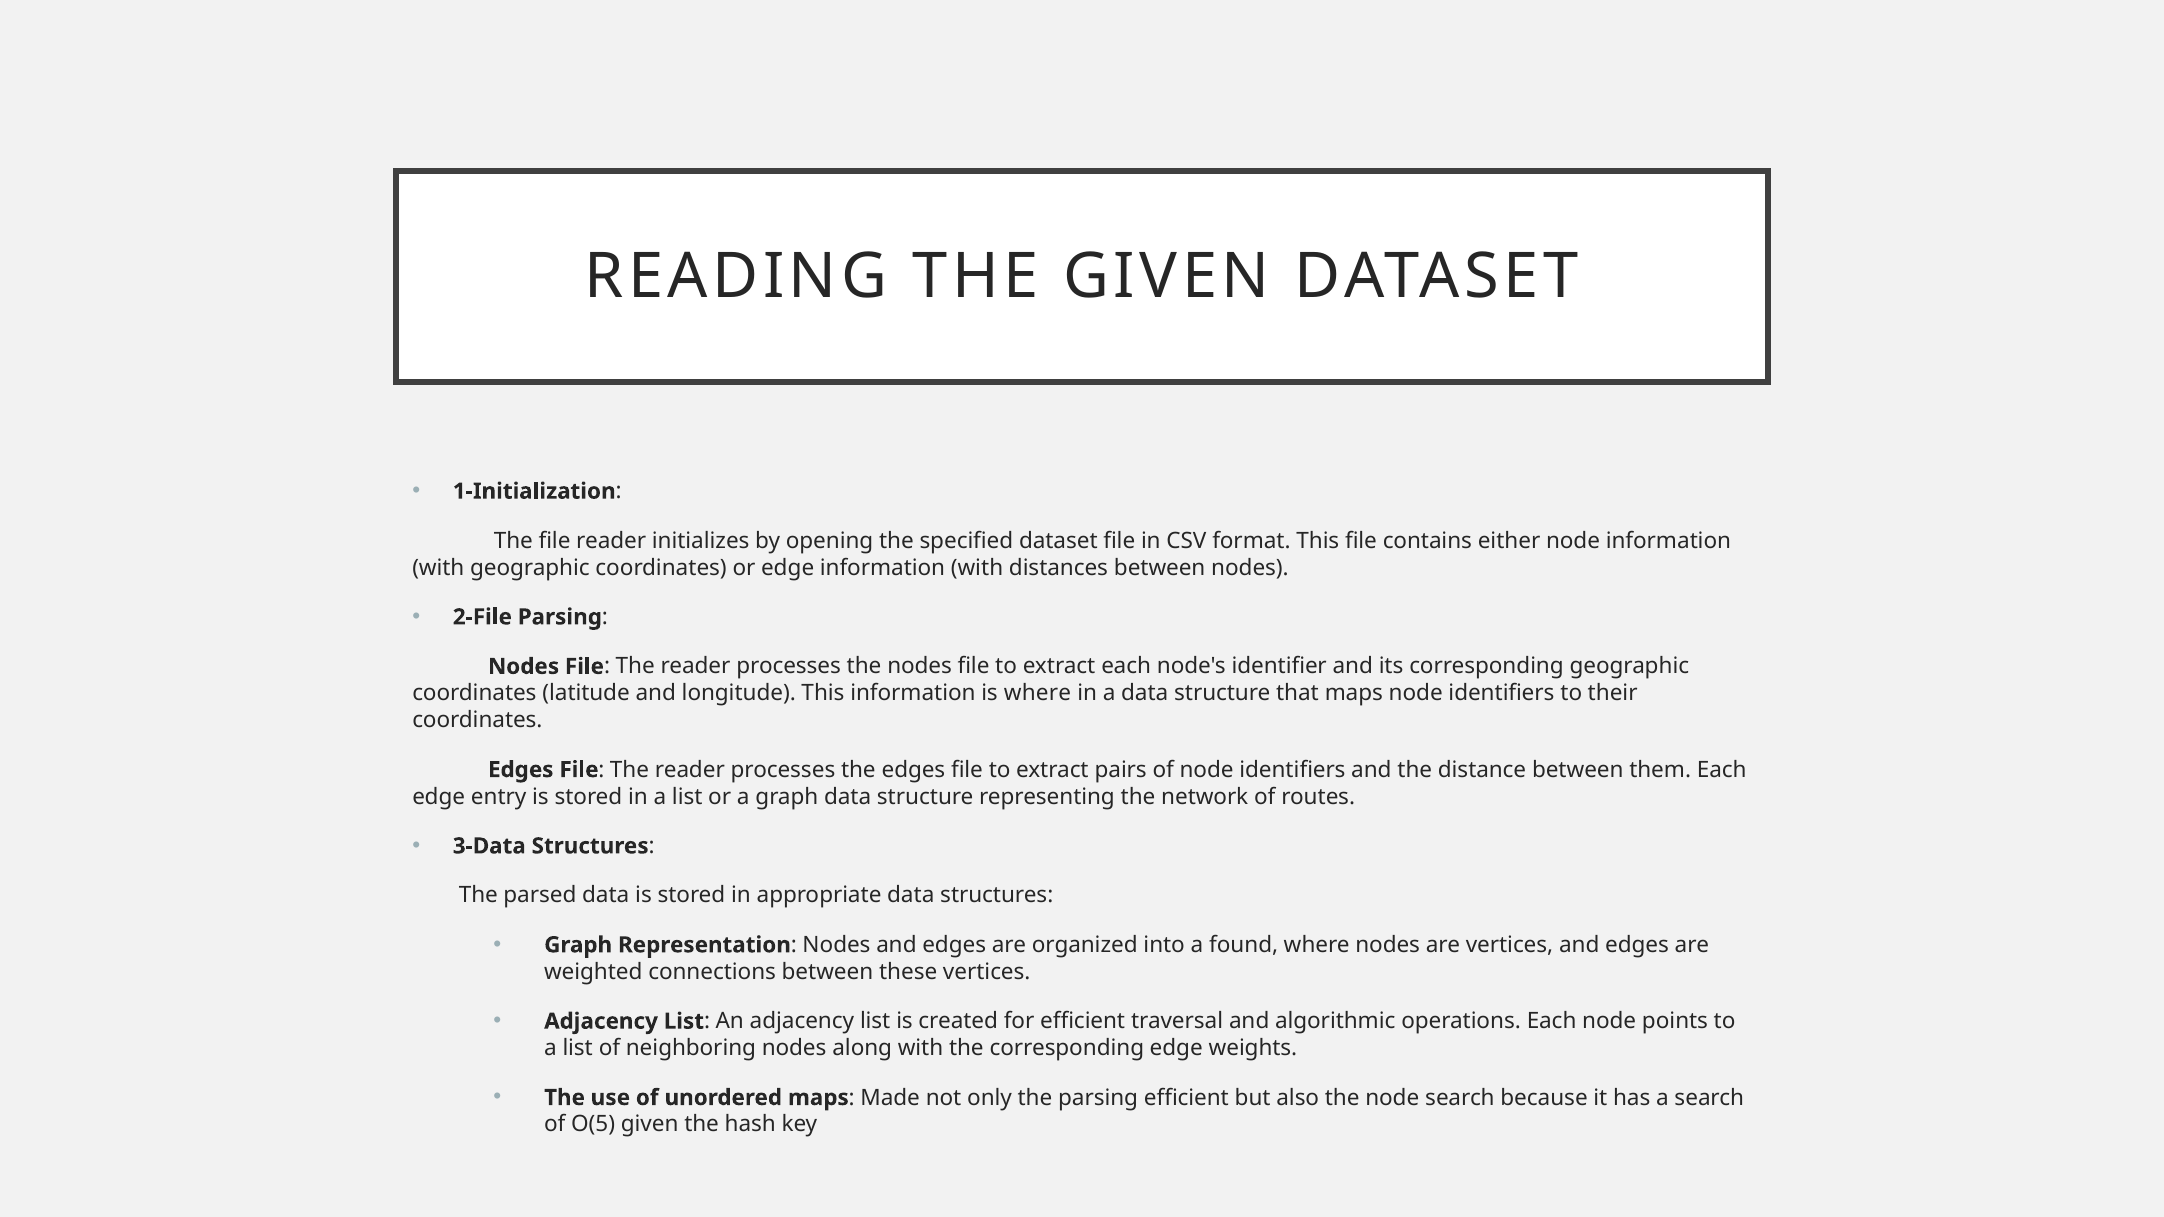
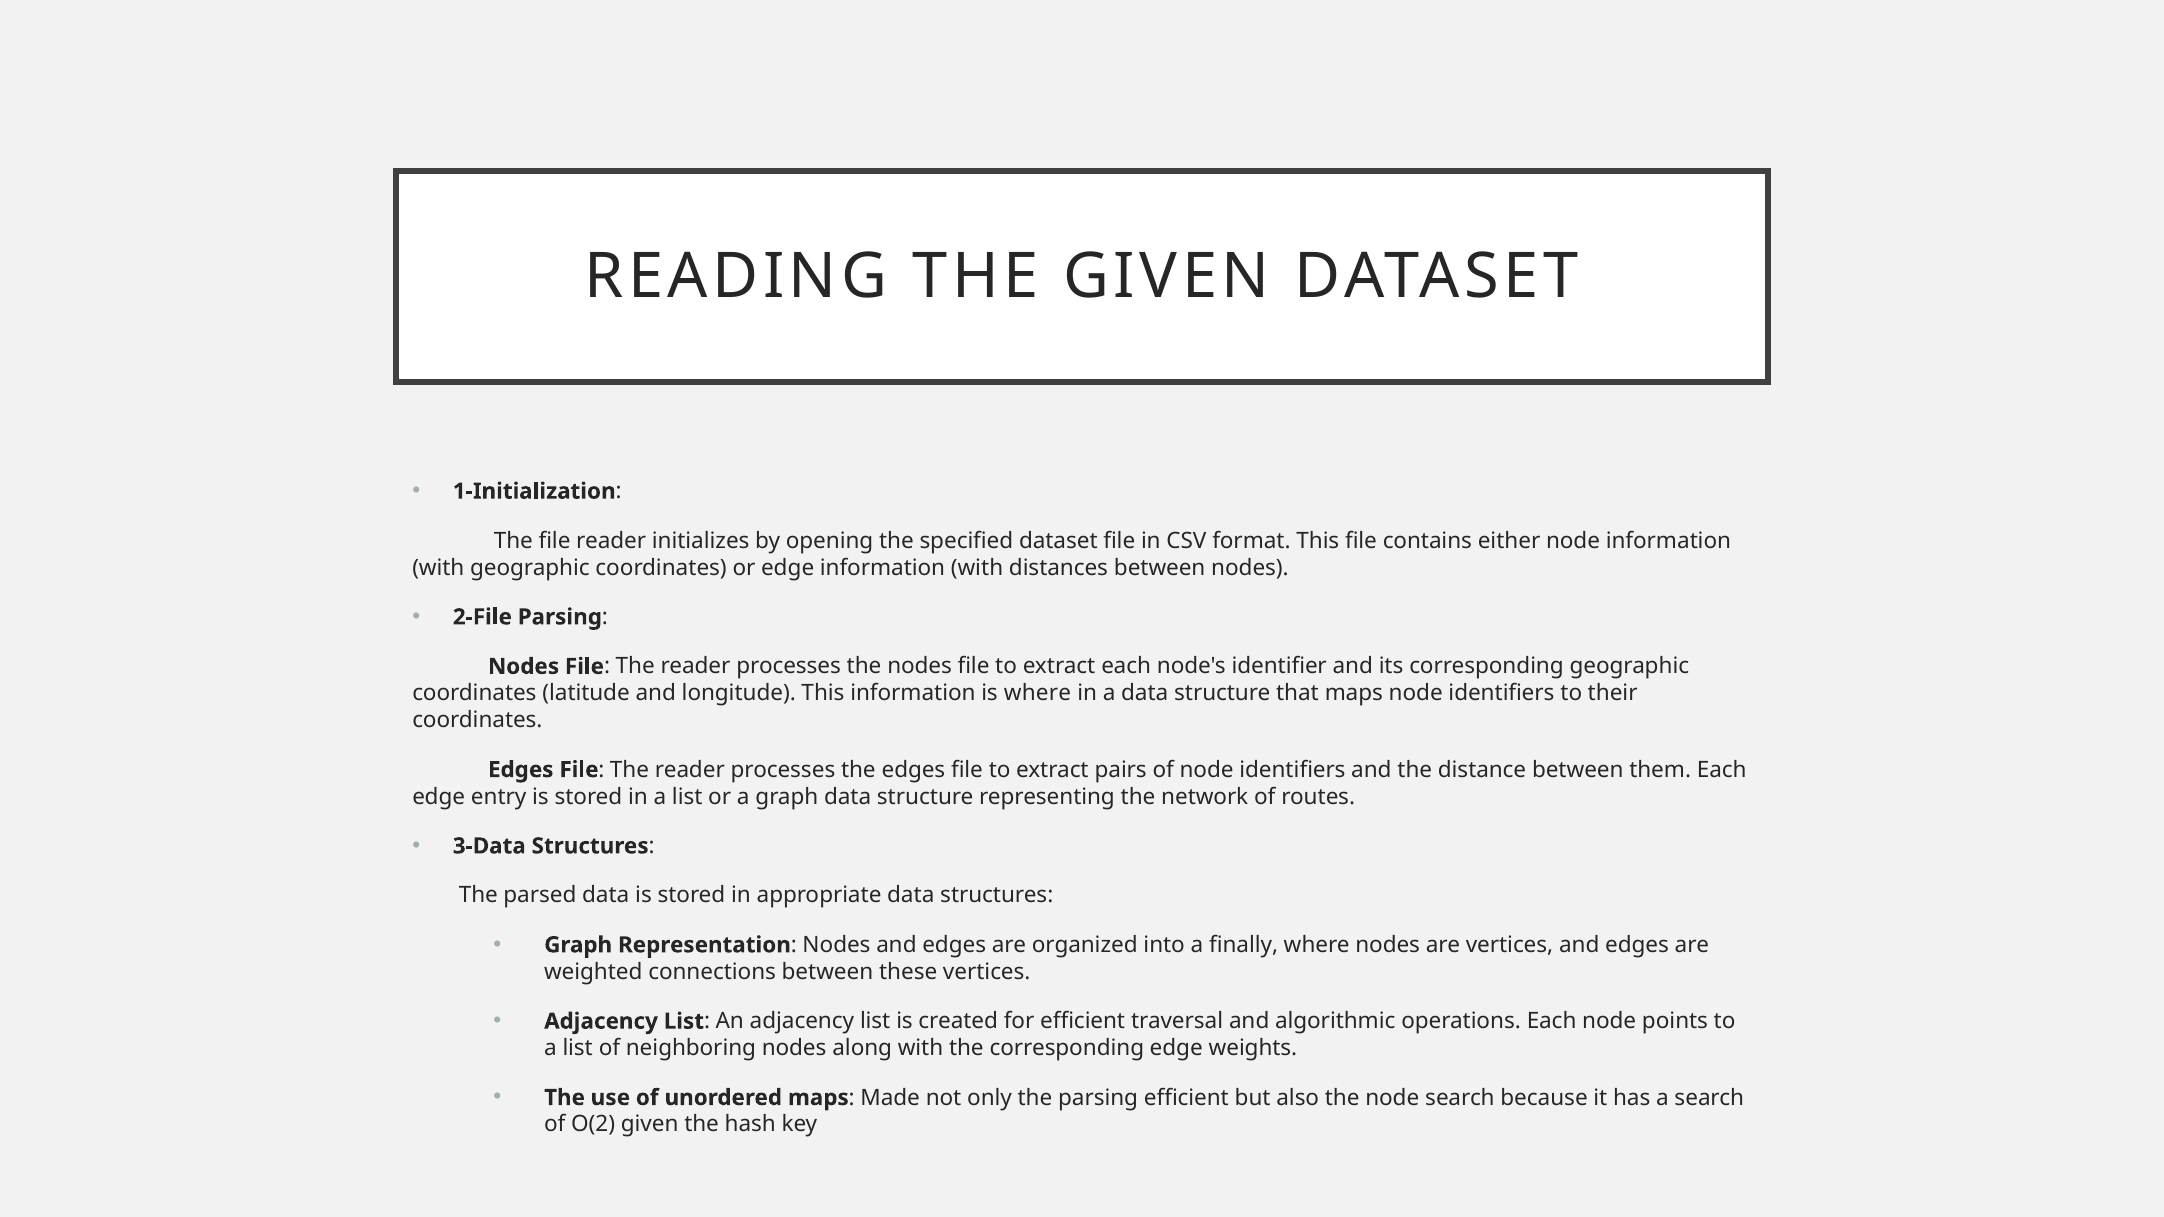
found: found -> finally (1244, 945)
O(5: O(5 -> O(2 (593, 1125)
